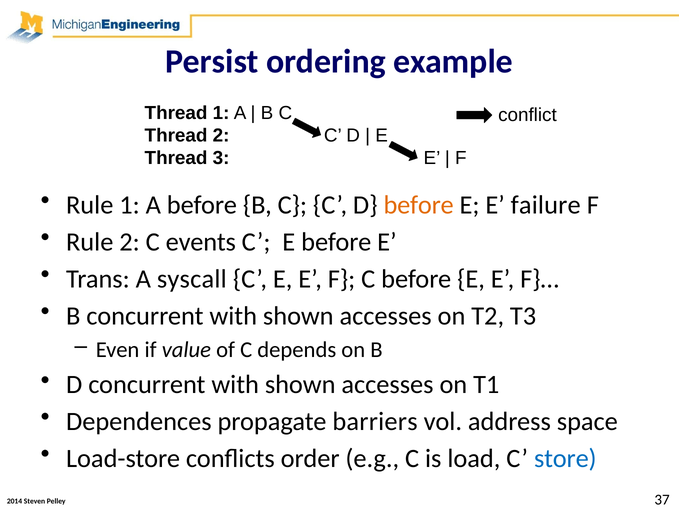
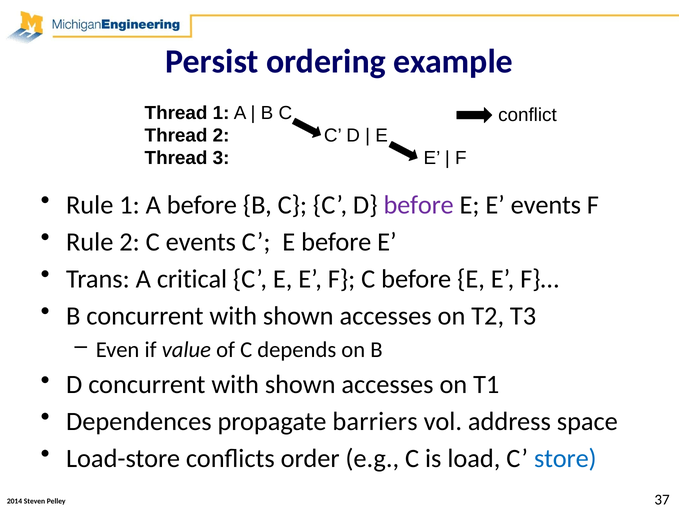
before colour: orange -> purple (419, 205)
E failure: failure -> events (546, 205)
syscall: syscall -> critical (192, 279)
